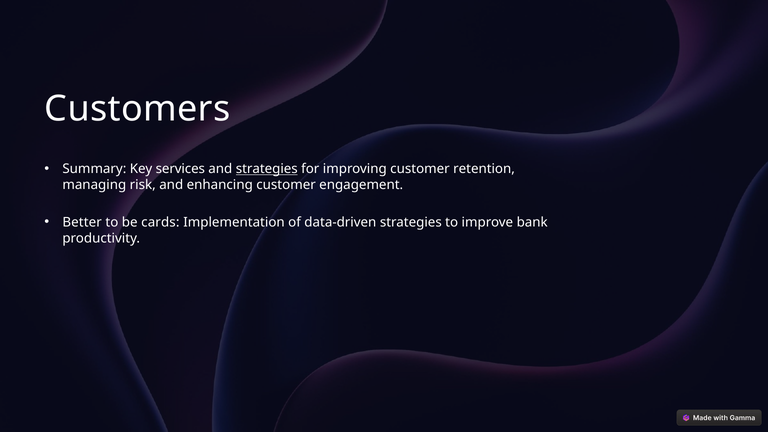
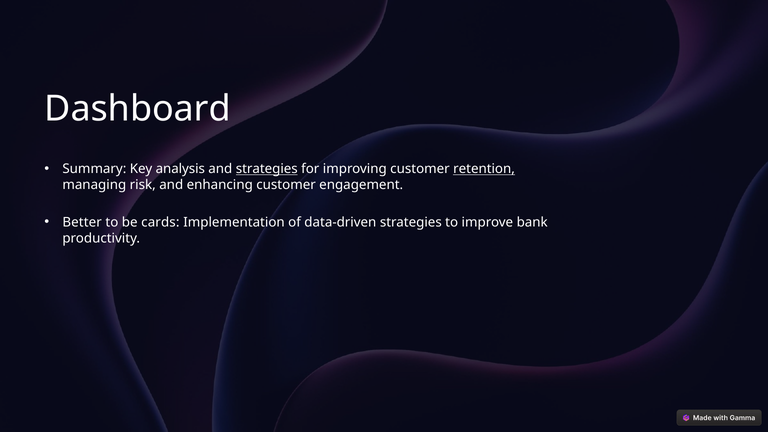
Customers: Customers -> Dashboard (138, 109)
services: services -> analysis (180, 169)
retention underline: none -> present (484, 169)
